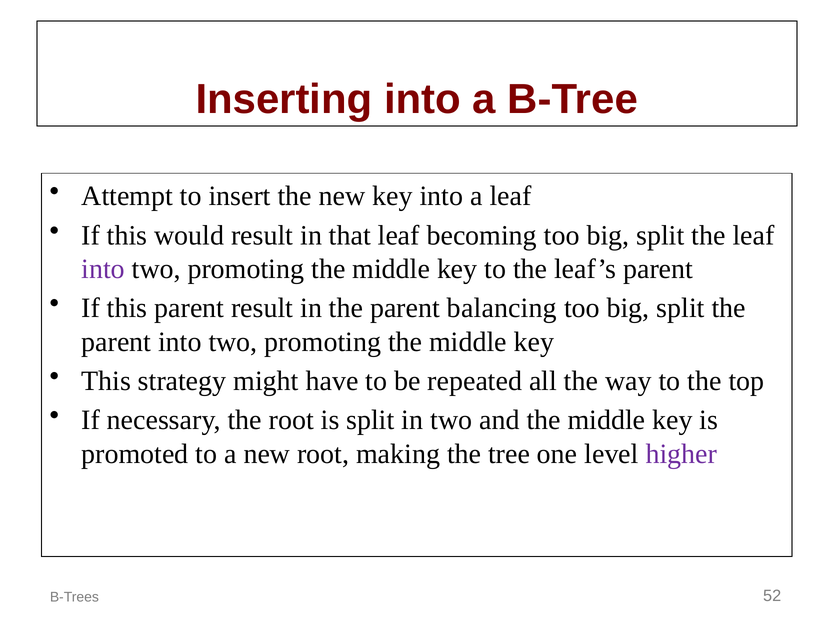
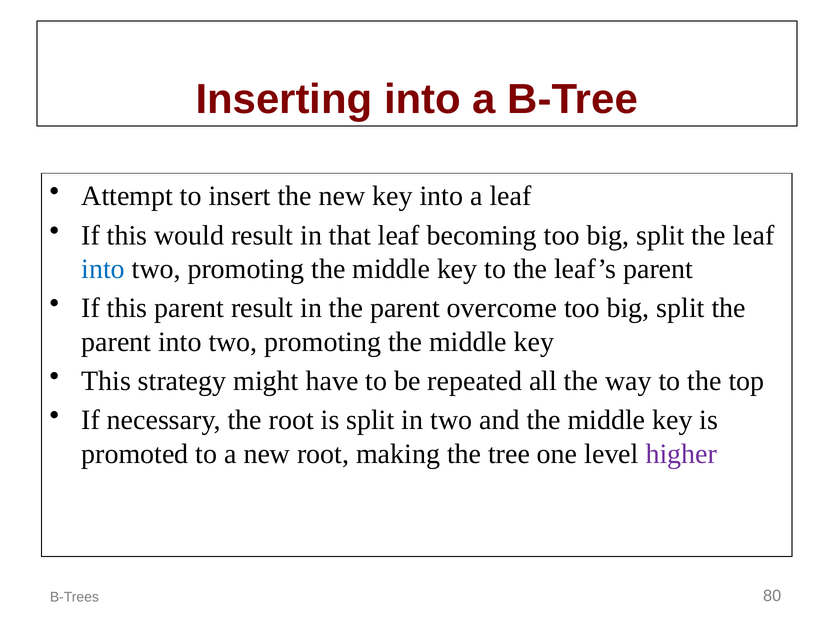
into colour: purple -> blue (103, 269)
balancing: balancing -> overcome (502, 308)
52: 52 -> 80 (772, 595)
